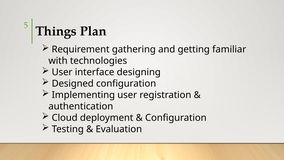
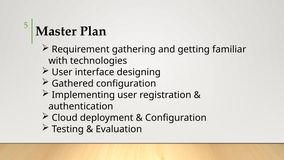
Things: Things -> Master (56, 31)
Designed: Designed -> Gathered (73, 83)
